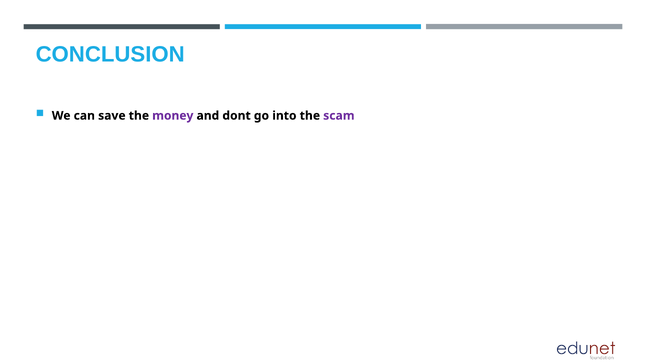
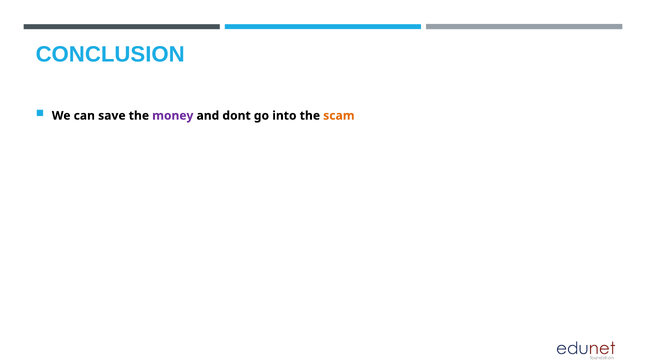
scam colour: purple -> orange (339, 116)
